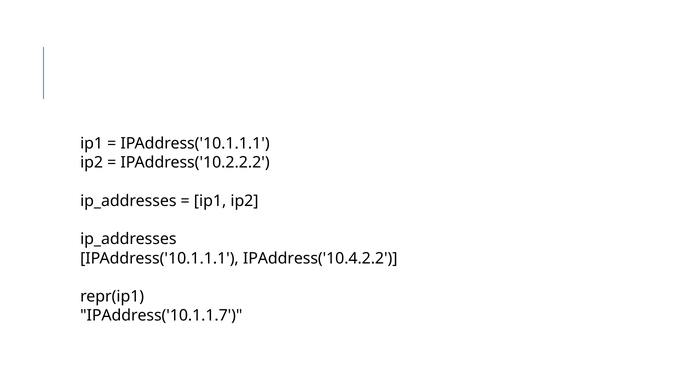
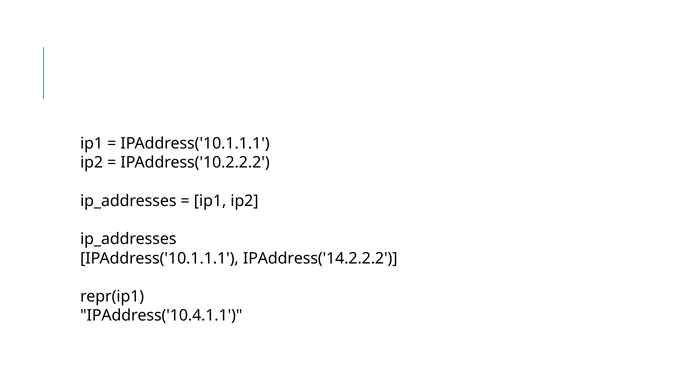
IPAddress('10.4.2.2: IPAddress('10.4.2.2 -> IPAddress('14.2.2.2 (320, 258)
IPAddress('10.1.1.7: IPAddress('10.1.1.7 -> IPAddress('10.4.1.1 (161, 316)
